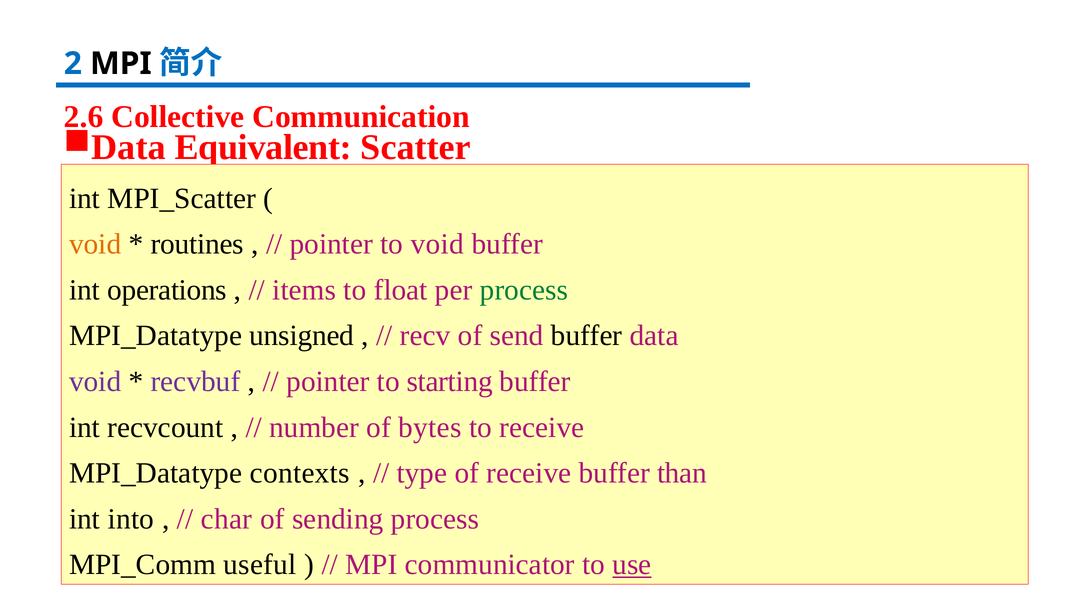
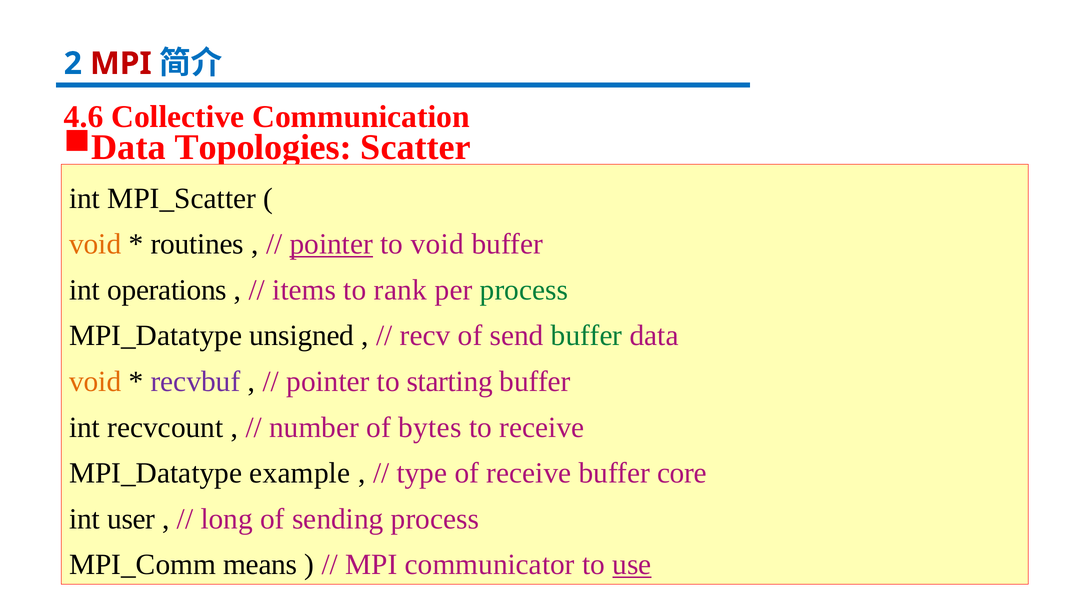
MPI colour: black -> red (121, 64)
2.6: 2.6 -> 4.6 (84, 117)
Equivalent: Equivalent -> Topologies (263, 148)
pointer underline: none -> present (331, 244)
float: float -> rank (400, 290)
buffer colour: black -> green (587, 336)
void colour: purple -> orange (95, 382)
contexts: contexts -> example (300, 473)
than: than -> core (682, 473)
into: into -> user (131, 519)
char: char -> long (227, 519)
useful: useful -> means (260, 565)
